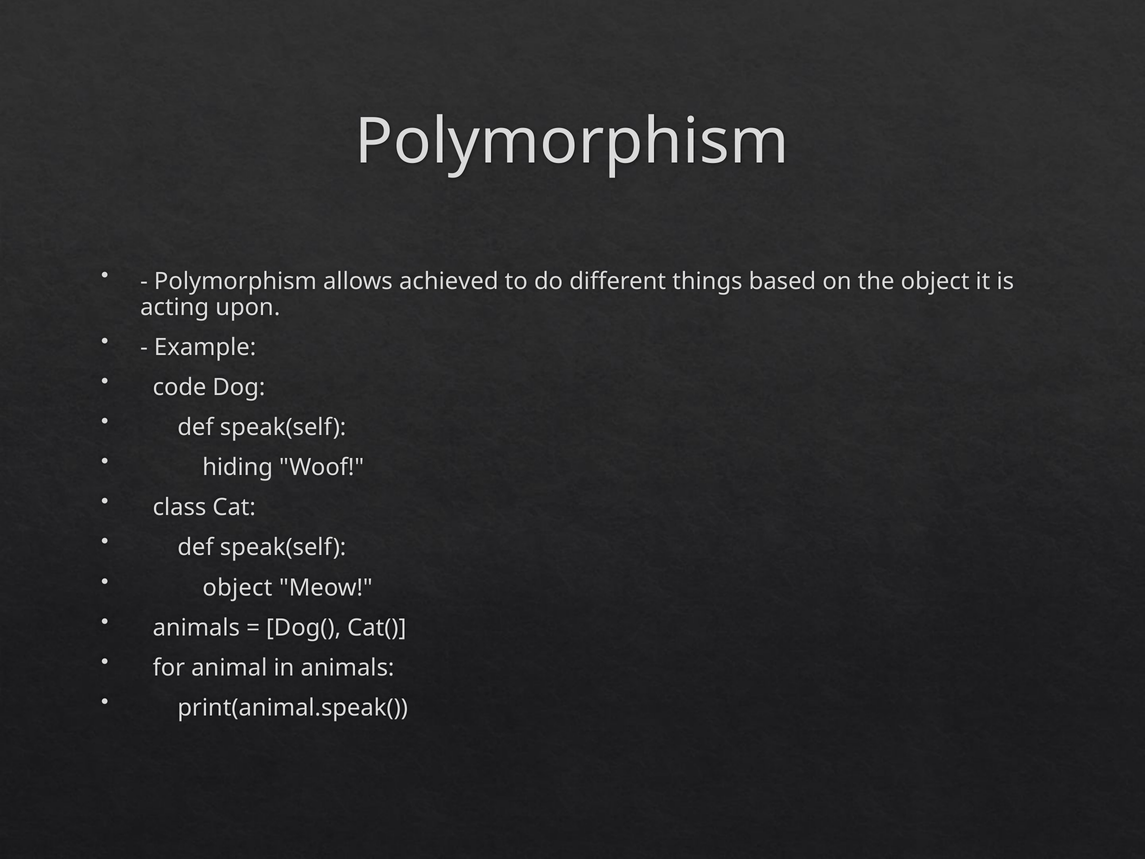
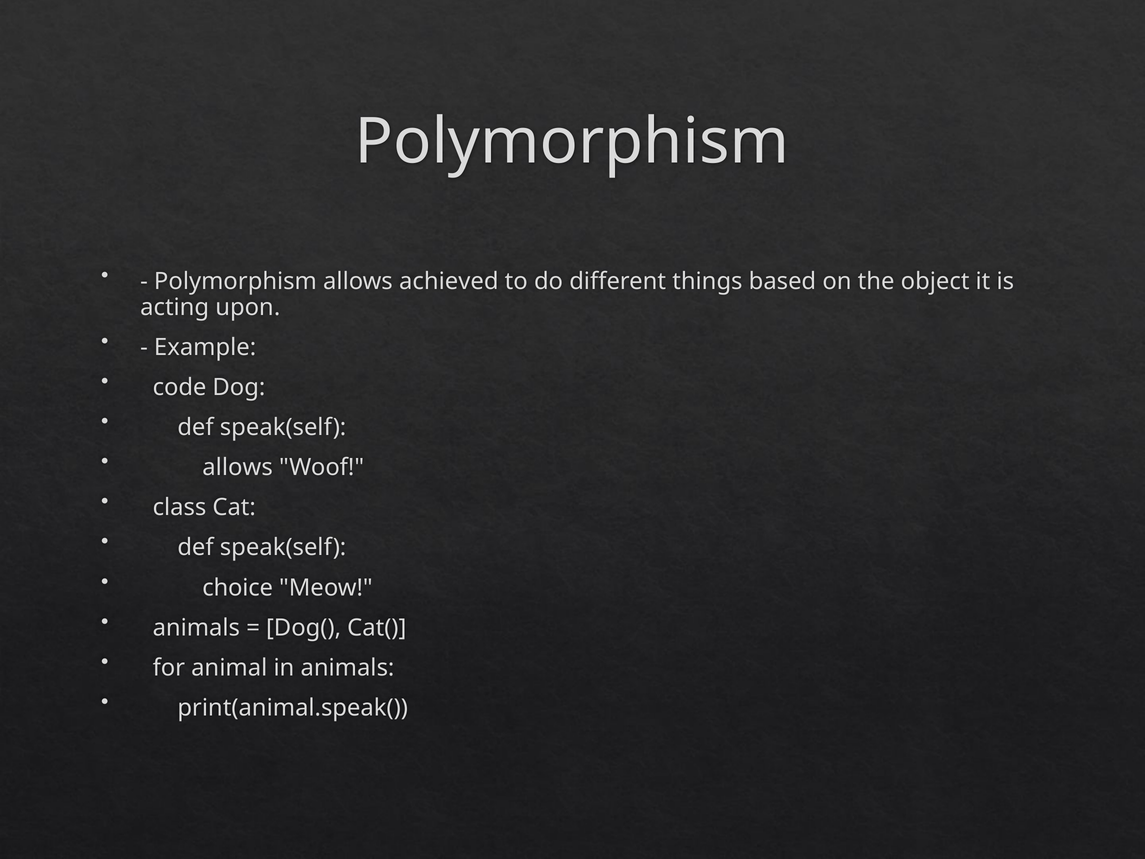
hiding: hiding -> allows (238, 467)
object: object -> choice (238, 587)
